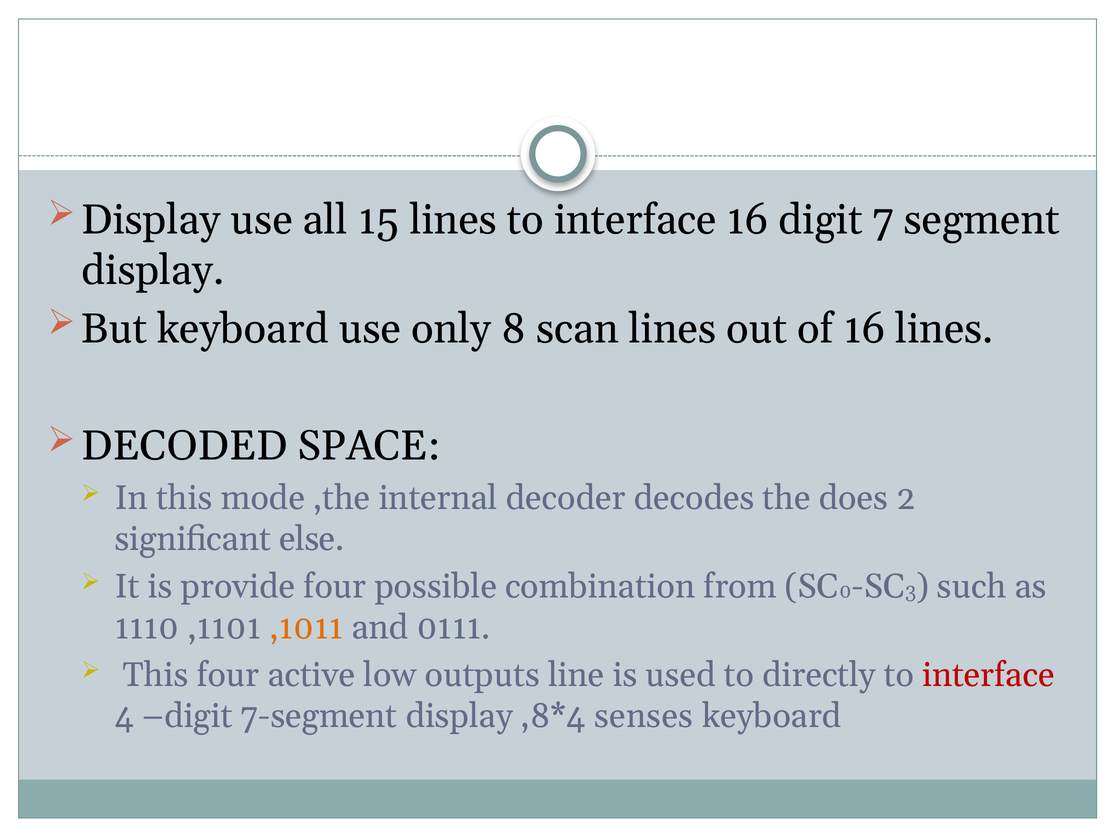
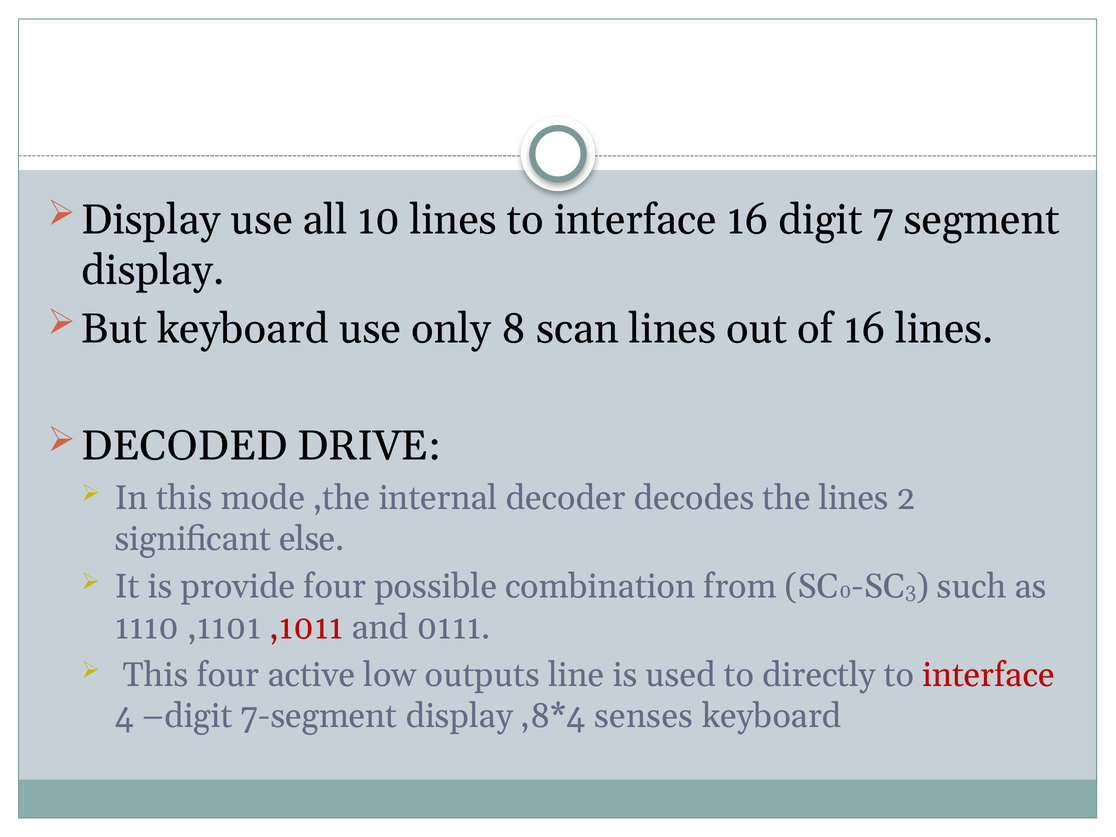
15: 15 -> 10 (379, 220)
SPACE: SPACE -> DRIVE (369, 446)
the does: does -> lines (854, 498)
,1011 colour: orange -> red (307, 627)
